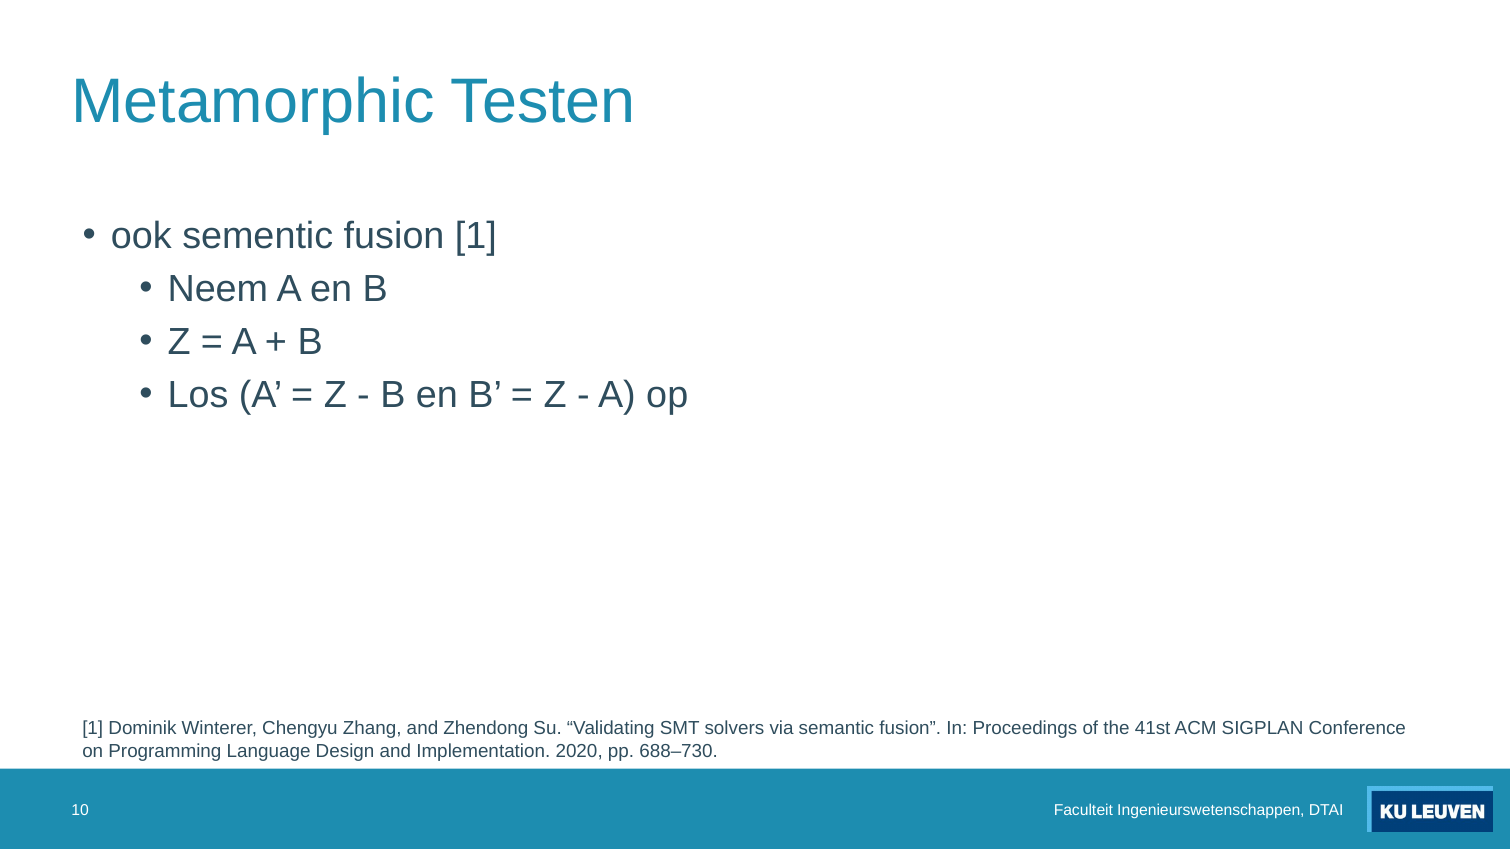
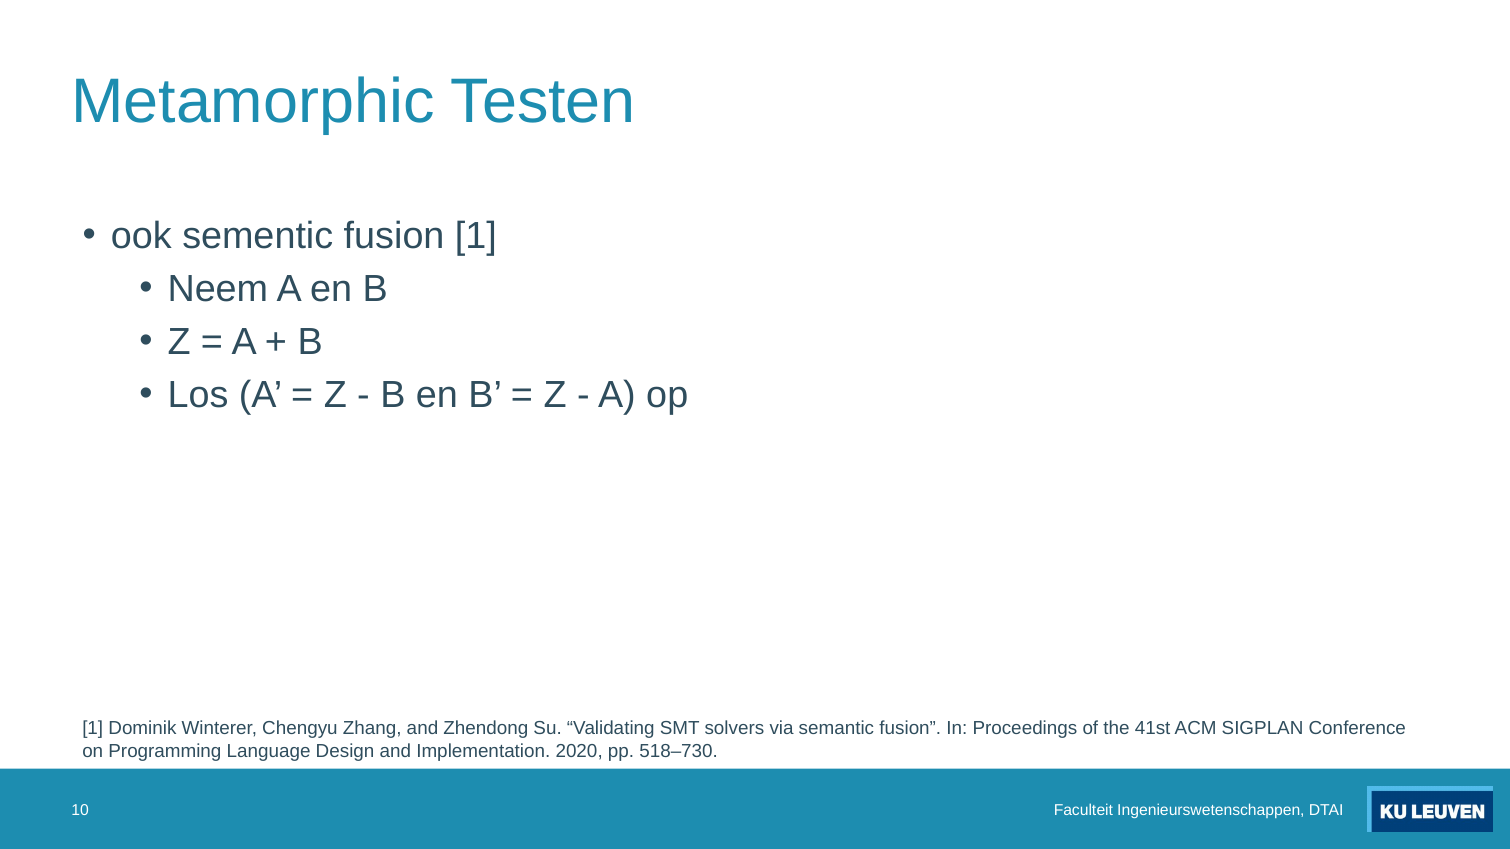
688–730: 688–730 -> 518–730 (679, 751)
